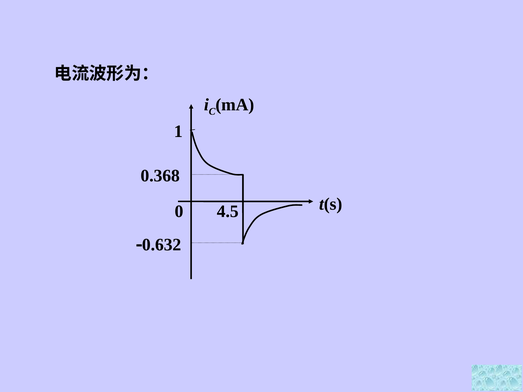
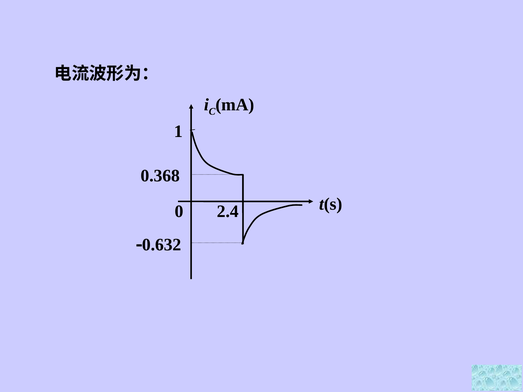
4.5: 4.5 -> 2.4 (228, 211)
